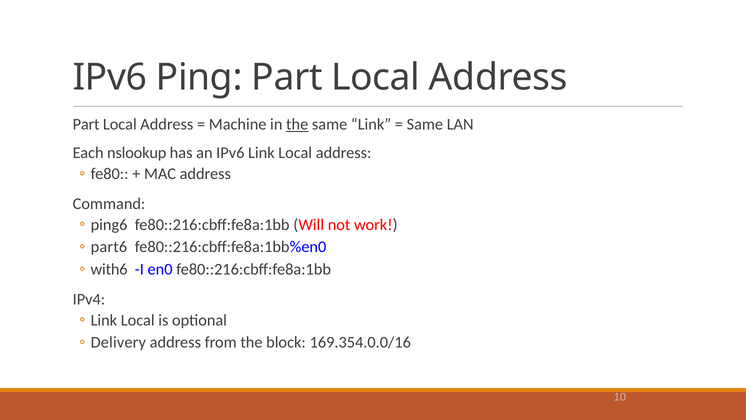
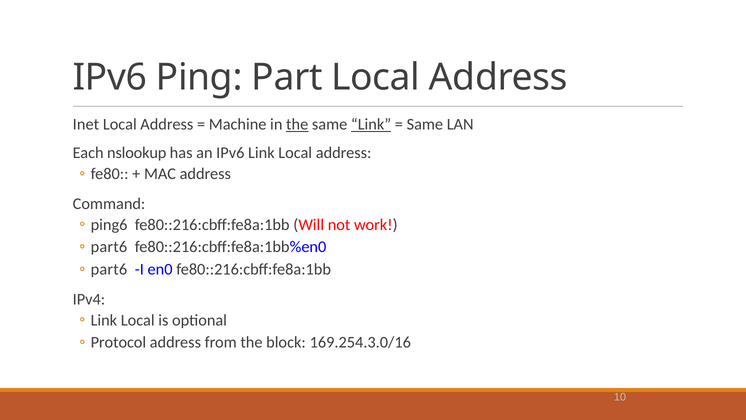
Part: Part -> Inet (86, 124)
Link underline: none -> present (371, 124)
with6: with6 -> part6 (109, 269)
Delivery: Delivery -> Protocol (118, 342)
169.354.0.0/16: 169.354.0.0/16 -> 169.254.3.0/16 (360, 342)
